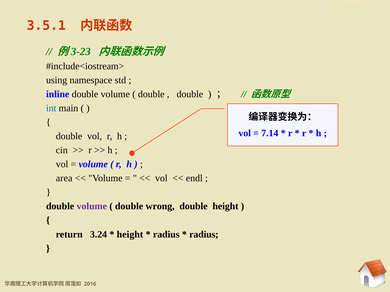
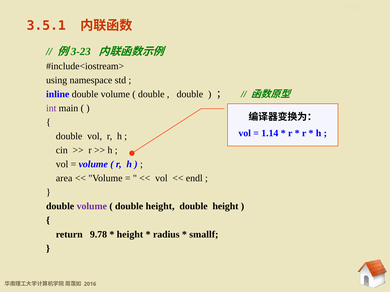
int colour: blue -> purple (51, 108)
7.14: 7.14 -> 1.14 (270, 133)
wrong: wrong -> height (160, 207)
3.24: 3.24 -> 9.78 (98, 235)
radius: radius -> smallf (204, 235)
